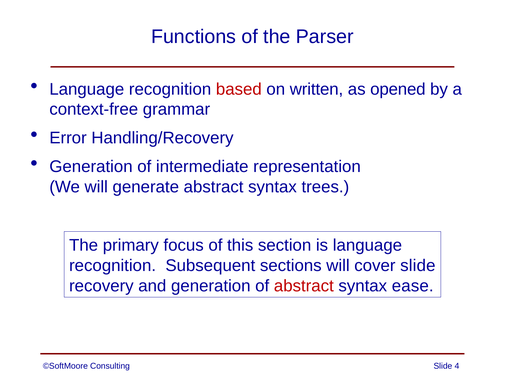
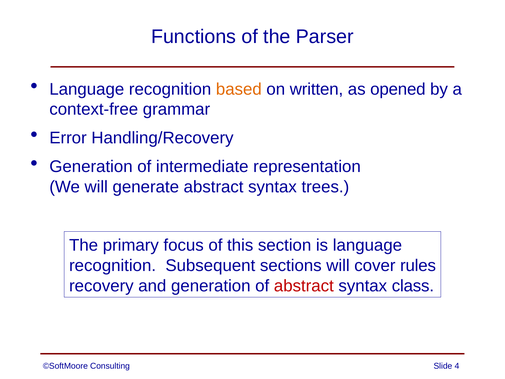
based colour: red -> orange (239, 89)
cover slide: slide -> rules (418, 265)
ease: ease -> class (413, 286)
